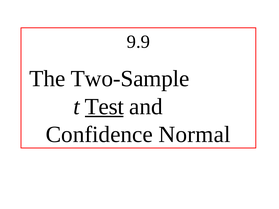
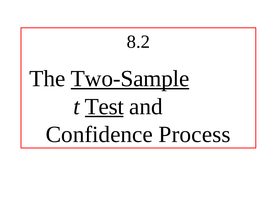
9.9: 9.9 -> 8.2 (138, 42)
Two-Sample underline: none -> present (130, 79)
Normal: Normal -> Process (195, 135)
